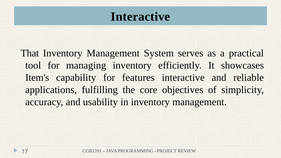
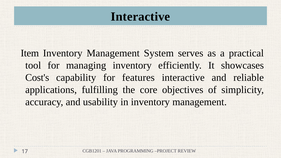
That: That -> Item (30, 53)
Item's: Item's -> Cost's (37, 78)
